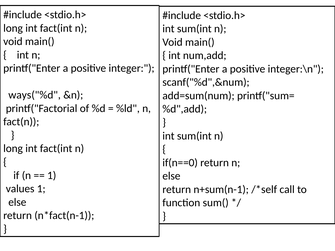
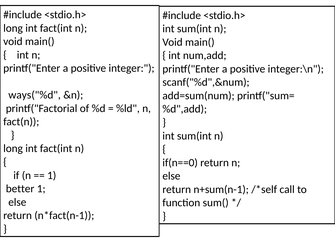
values: values -> better (20, 189)
